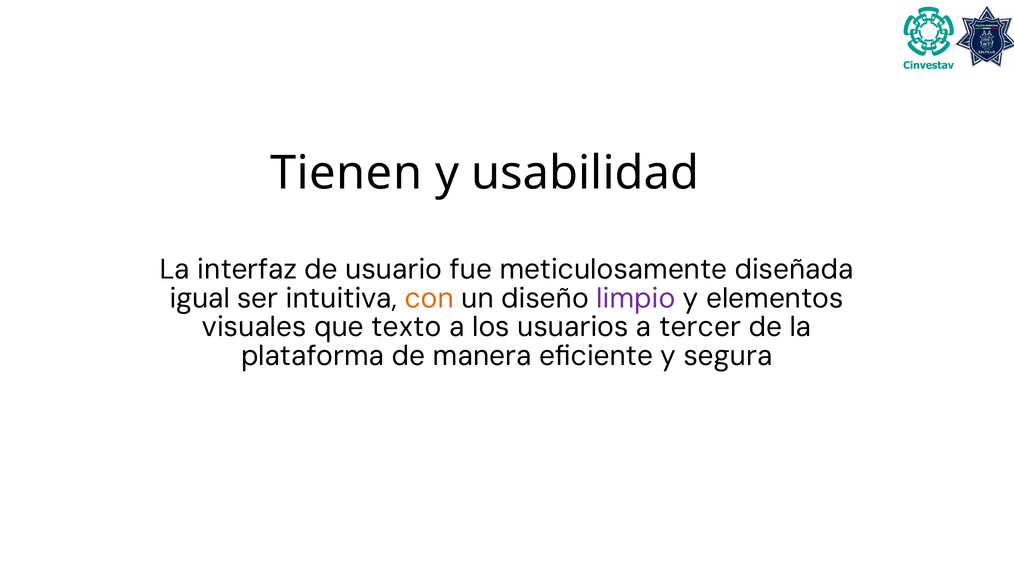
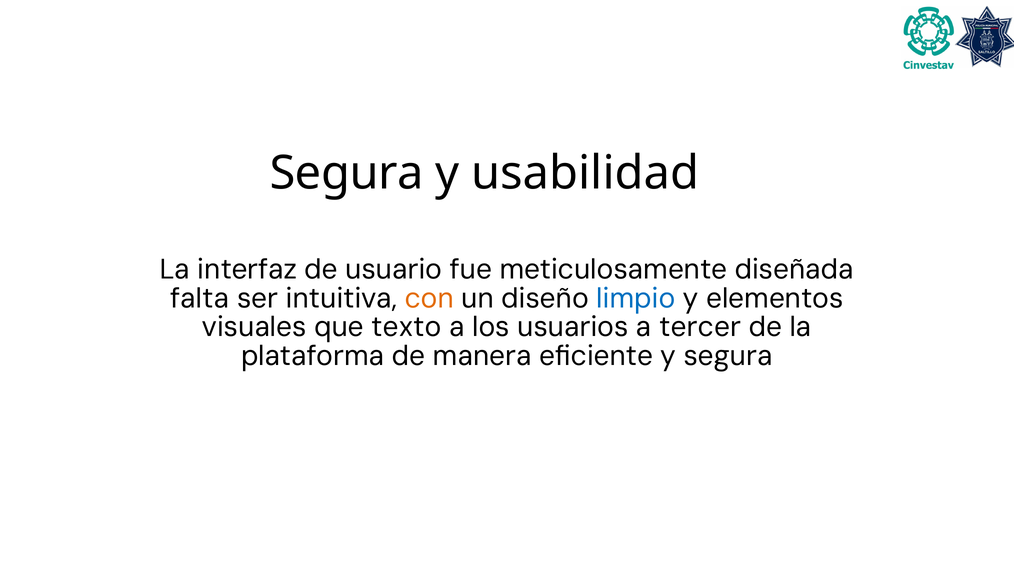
Tienen: Tienen -> Segura (347, 173)
igual: igual -> falta (200, 299)
limpio colour: purple -> blue (636, 299)
